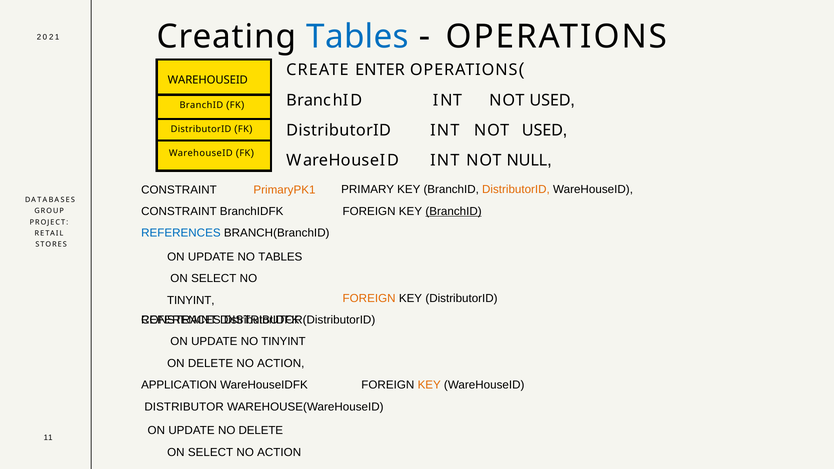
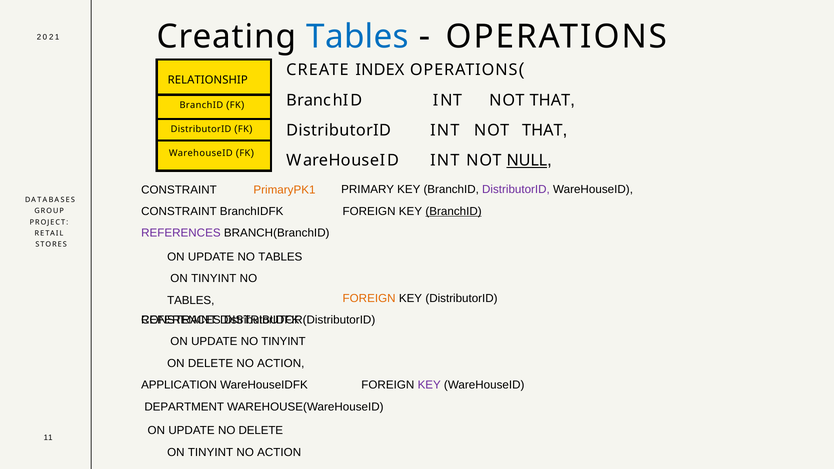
ENTER: ENTER -> INDEX (380, 70)
WAREHOUSEID: WAREHOUSEID -> RELATIONSHIP (208, 80)
USED: USED -> THAT (550, 100)
INT NOT USED: USED -> THAT (542, 130)
NULL underline: none -> present (527, 161)
DistributorID colour: orange -> purple (516, 190)
REFERENCES colour: blue -> purple (181, 233)
SELECT: SELECT -> TINYINT (214, 279)
TINYINT: TINYINT -> TABLES (191, 300)
KEY colour: orange -> purple (429, 385)
DISTRIBUTOR: DISTRIBUTOR -> DEPARTMENT (184, 407)
SELECT: SELECT -> TINYINT (211, 452)
